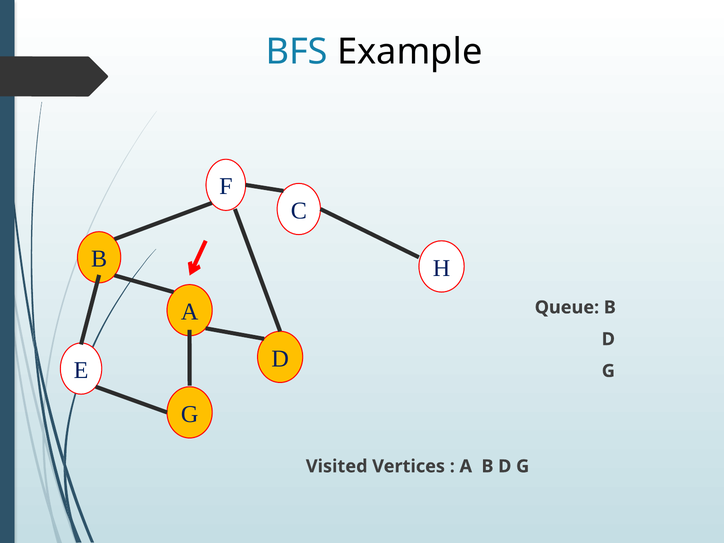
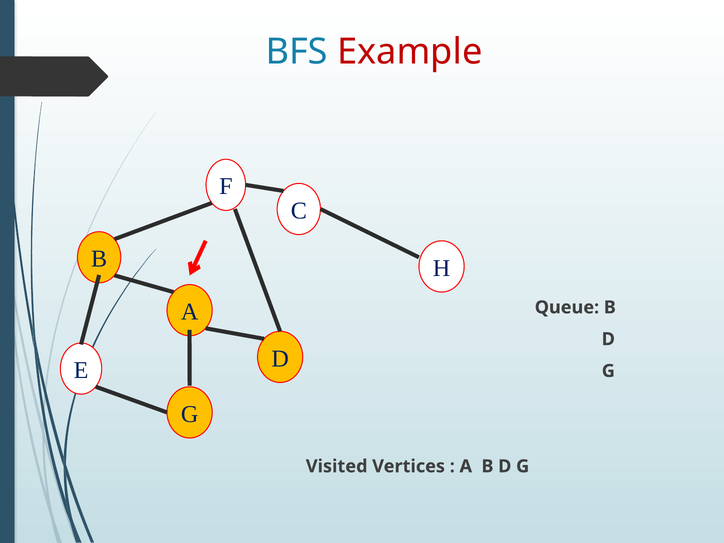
Example colour: black -> red (410, 52)
